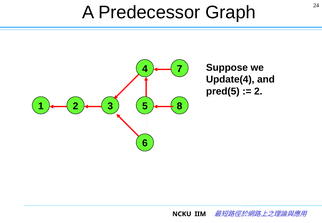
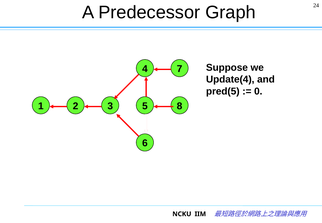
2: 2 -> 0 (258, 91)
